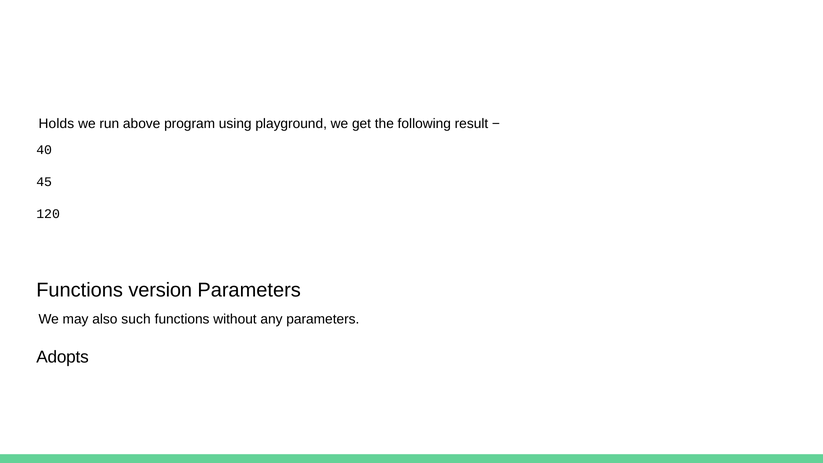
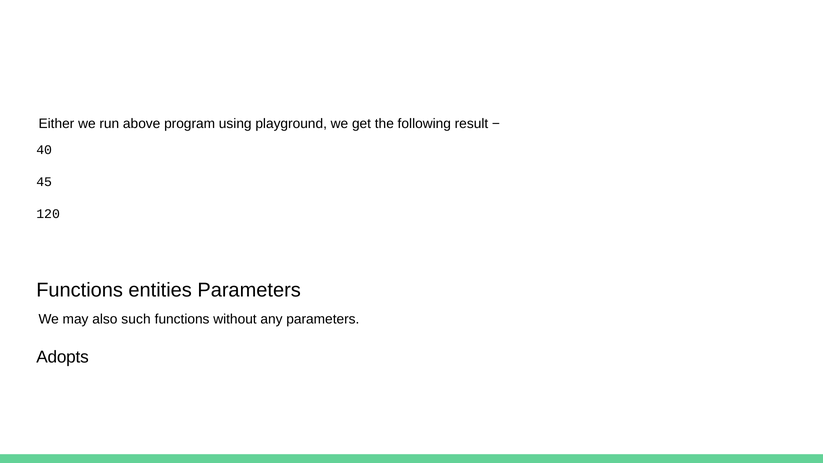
Holds: Holds -> Either (56, 124)
version: version -> entities (160, 290)
